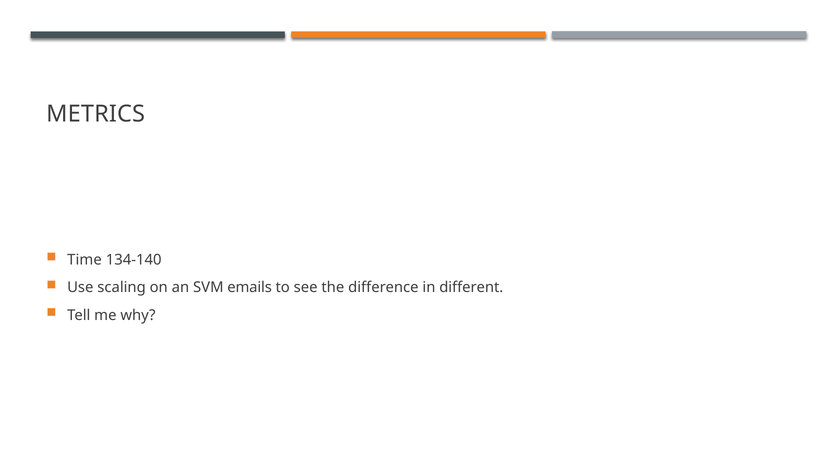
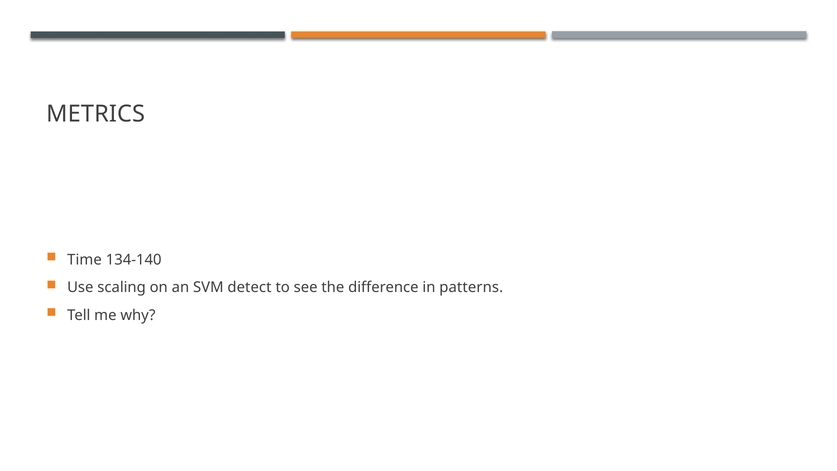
emails: emails -> detect (249, 287)
different: different -> patterns (471, 287)
